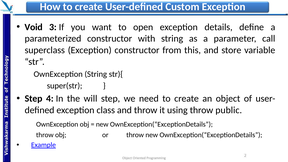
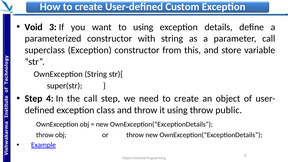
to open: open -> using (143, 27)
the will: will -> call (90, 99)
